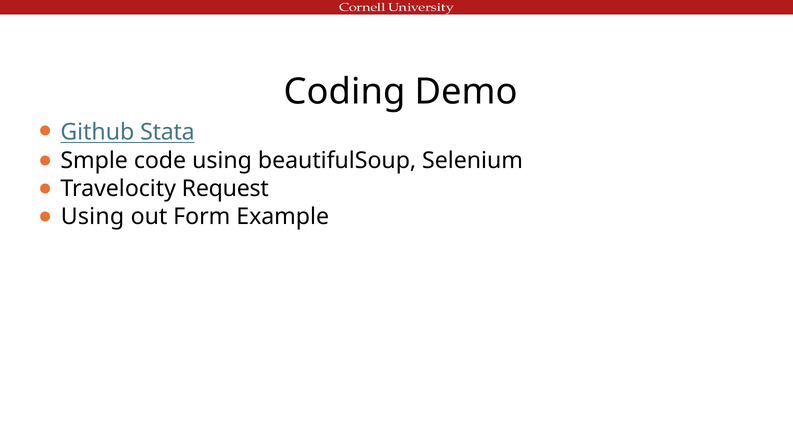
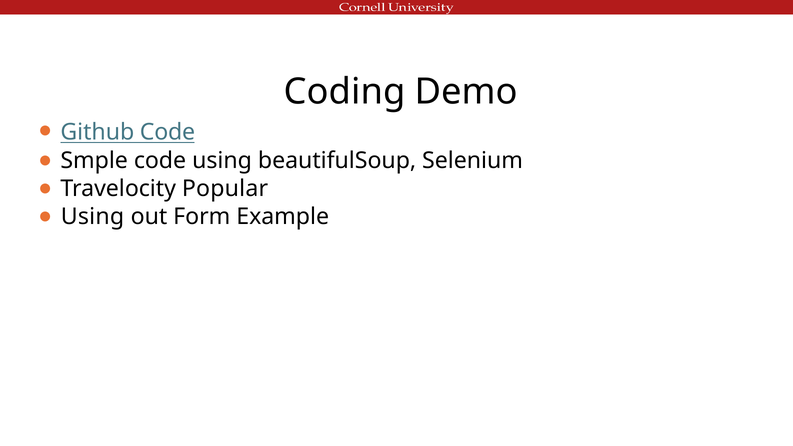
Github Stata: Stata -> Code (167, 132)
Request: Request -> Popular (225, 189)
